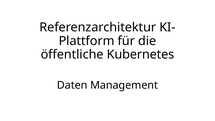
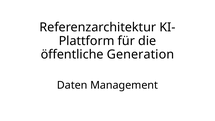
Kubernetes: Kubernetes -> Generation (140, 54)
